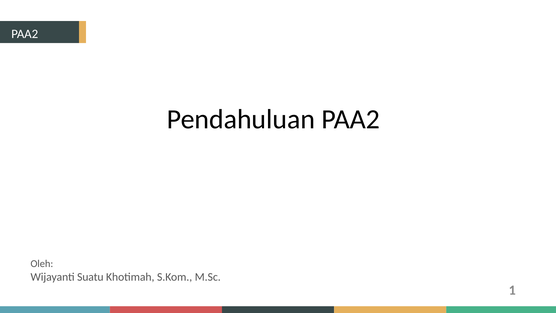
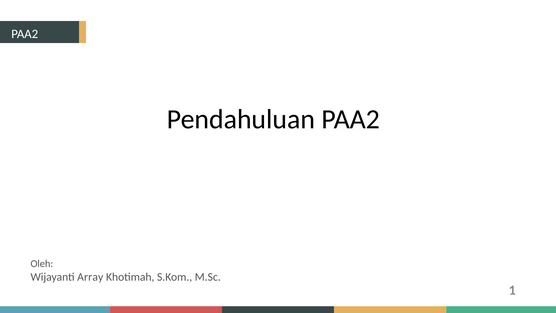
Suatu: Suatu -> Array (90, 277)
